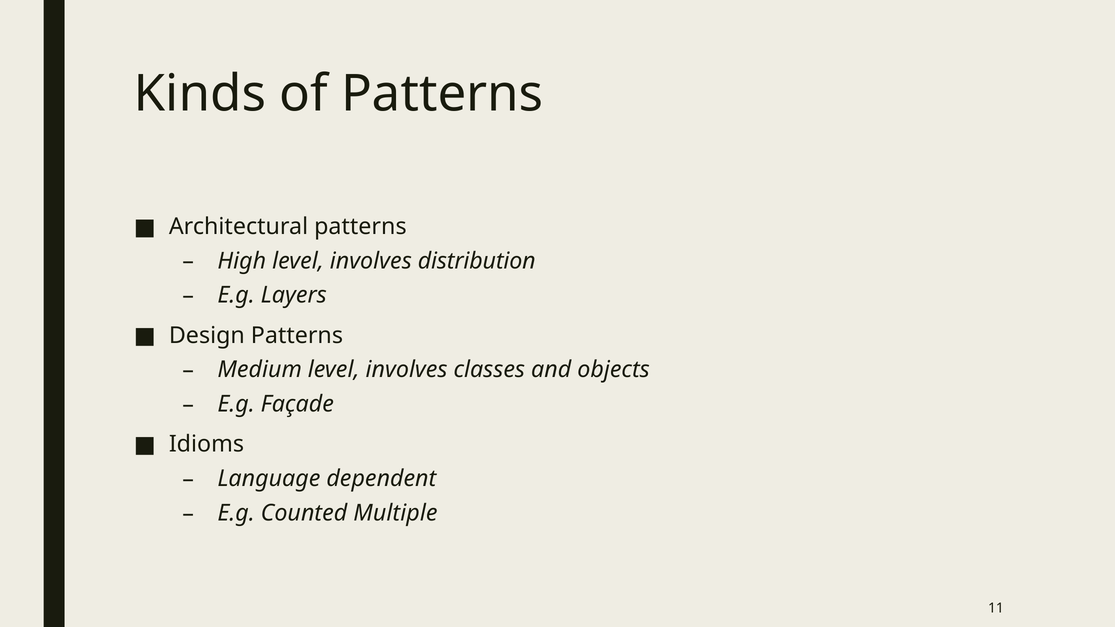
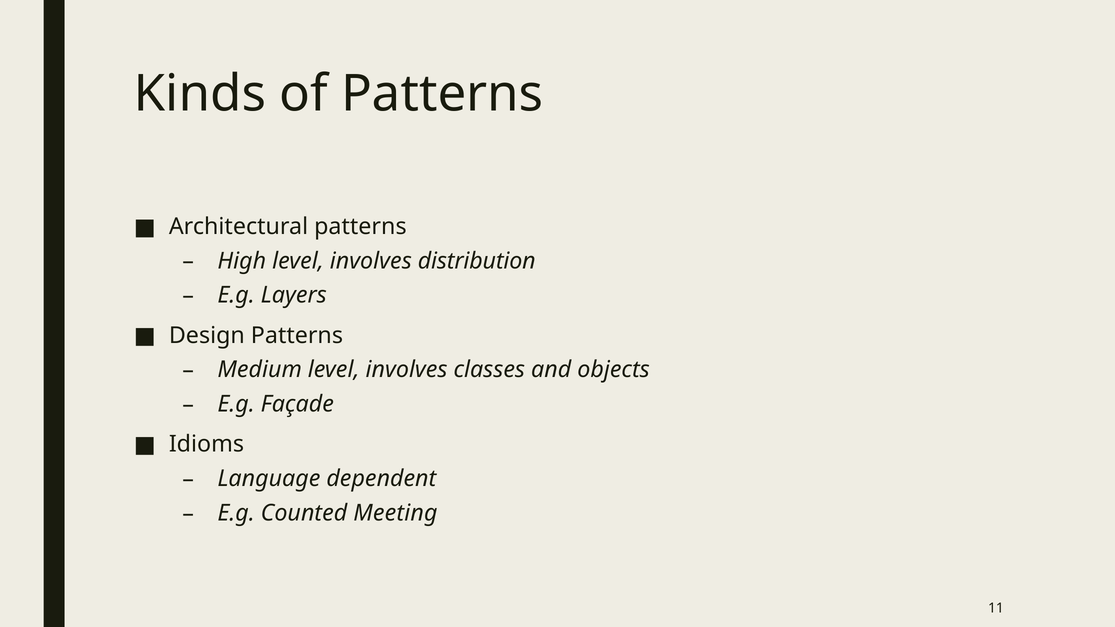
Multiple: Multiple -> Meeting (395, 513)
